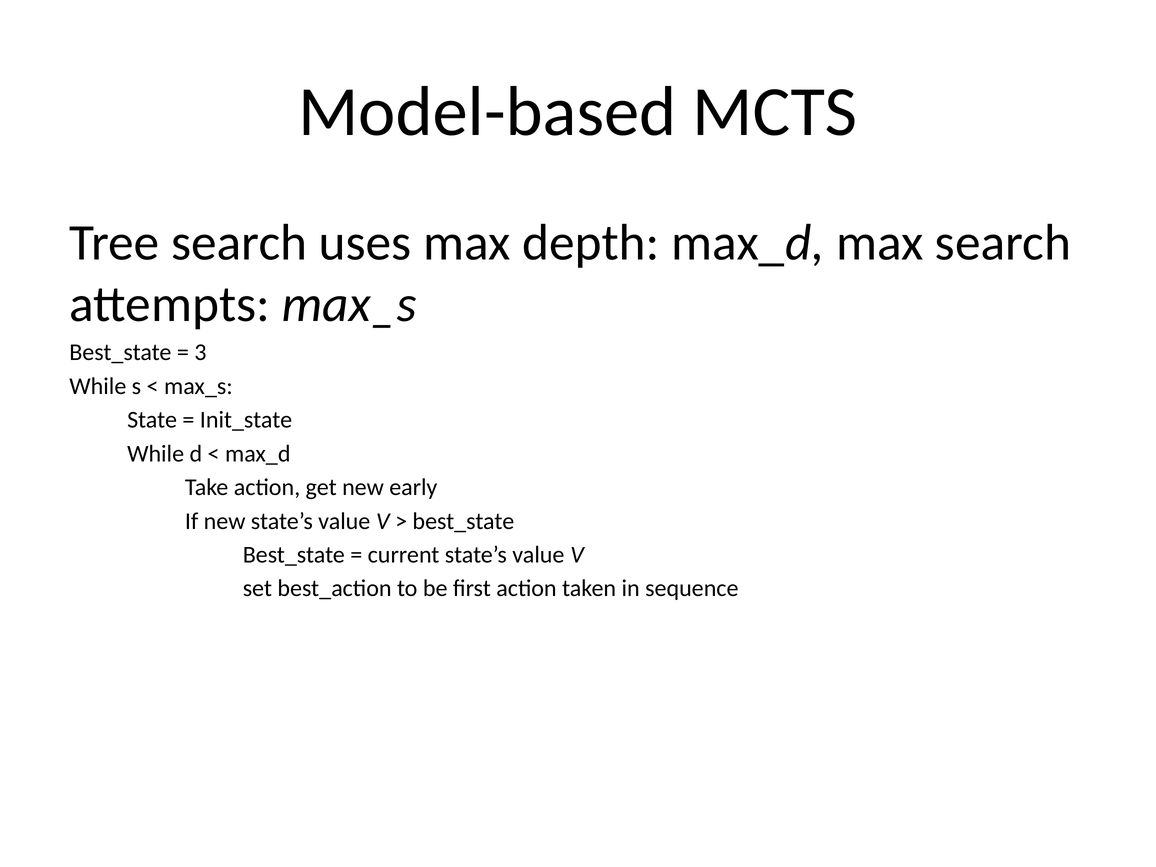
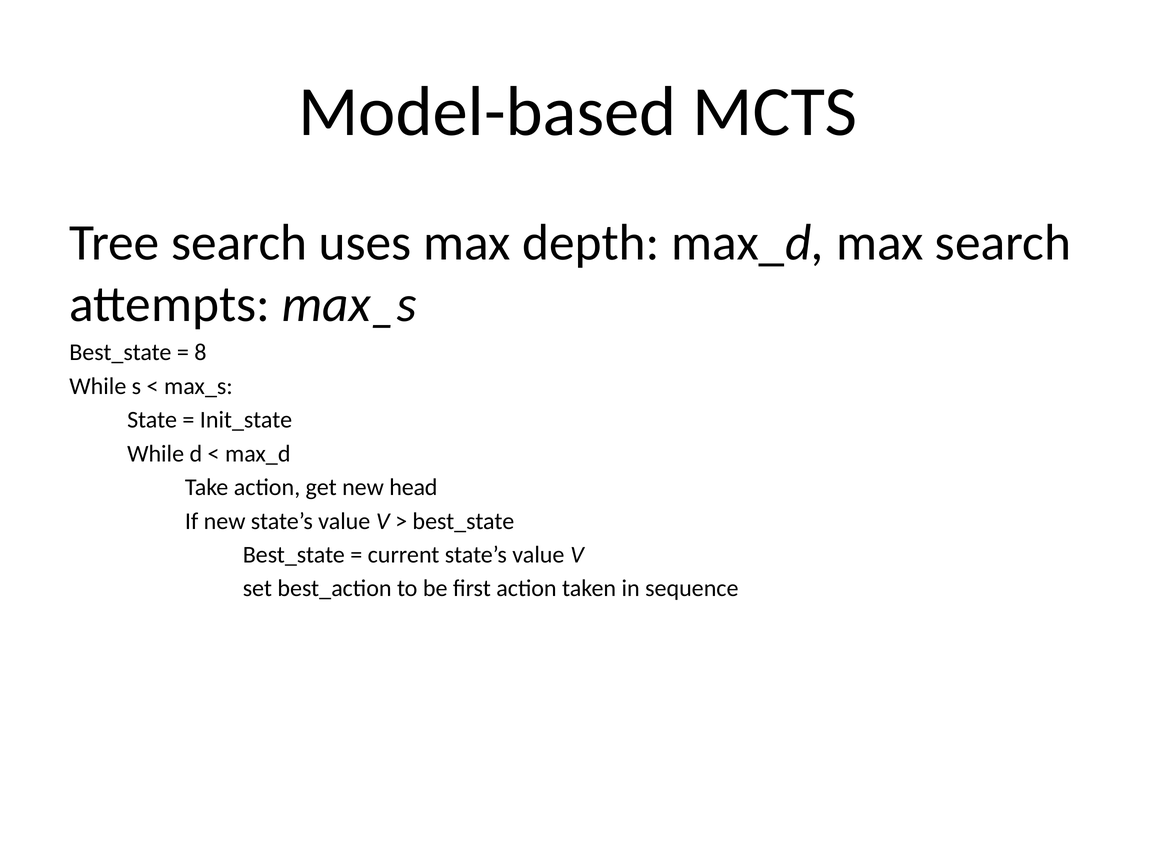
3: 3 -> 8 (200, 352)
early: early -> head (413, 487)
